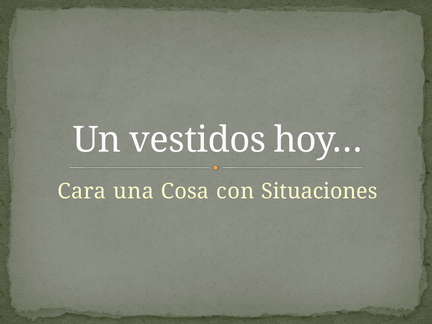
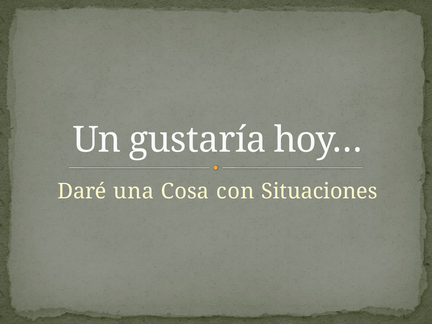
vestidos: vestidos -> gustaría (198, 140)
Cara: Cara -> Daré (82, 191)
